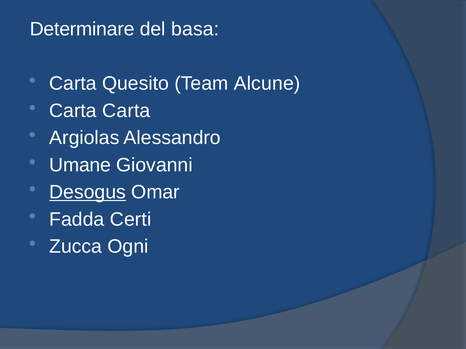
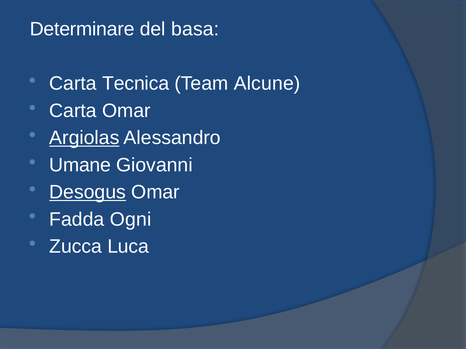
Quesito: Quesito -> Tecnica (136, 84)
Carta Carta: Carta -> Omar (126, 111)
Argiolas underline: none -> present (84, 138)
Certi: Certi -> Ogni (131, 220)
Ogni: Ogni -> Luca (128, 247)
